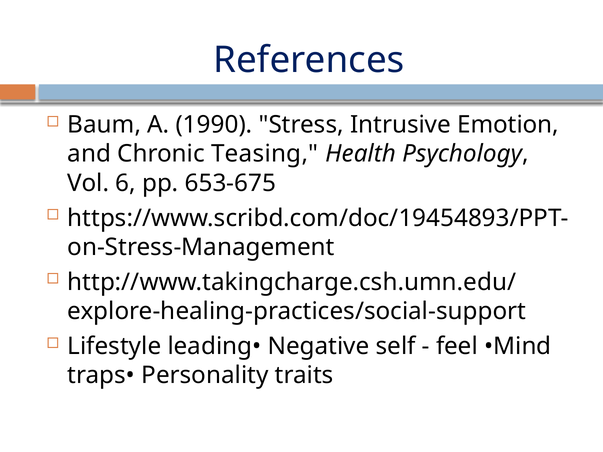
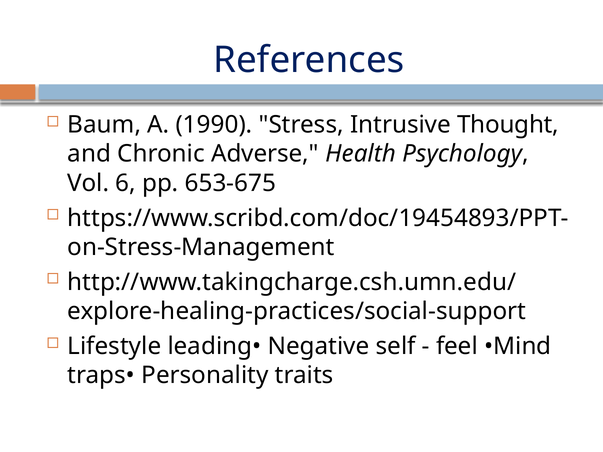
Emotion: Emotion -> Thought (508, 125)
Teasing: Teasing -> Adverse (265, 154)
